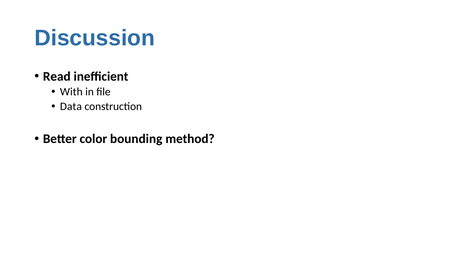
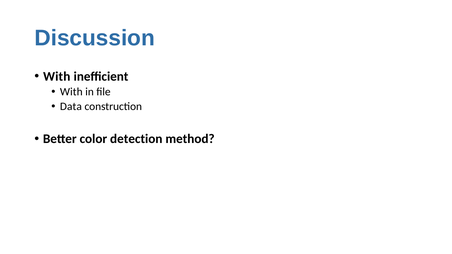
Read: Read -> With (57, 76)
bounding: bounding -> detection (136, 139)
